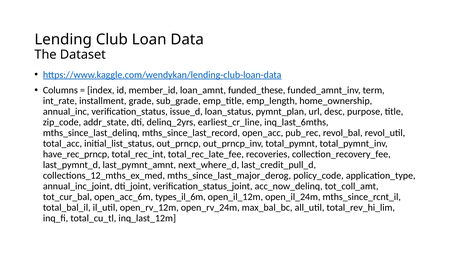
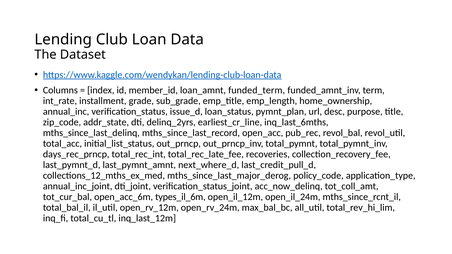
funded_these: funded_these -> funded_term (257, 90)
have_rec_prncp: have_rec_prncp -> days_rec_prncp (76, 154)
